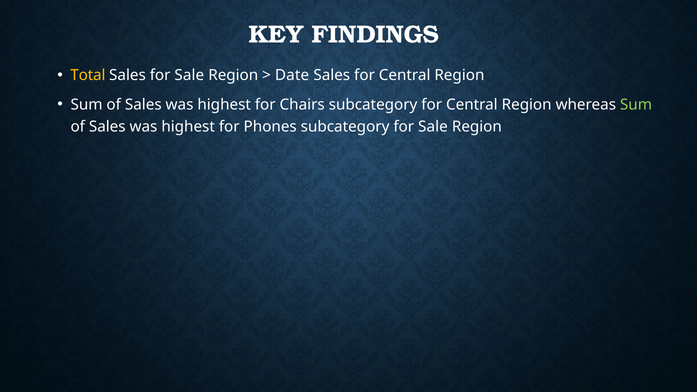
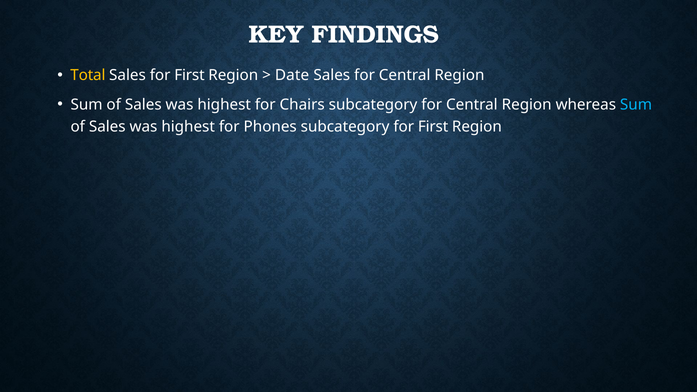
Sales for Sale: Sale -> First (189, 75)
Sum colour: light green -> light blue (636, 105)
subcategory for Sale: Sale -> First (433, 127)
